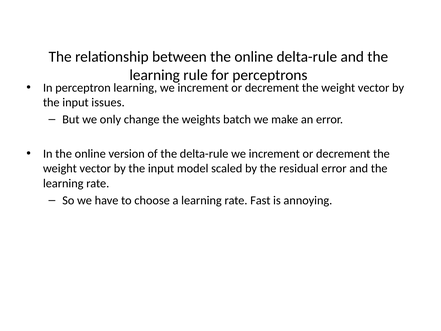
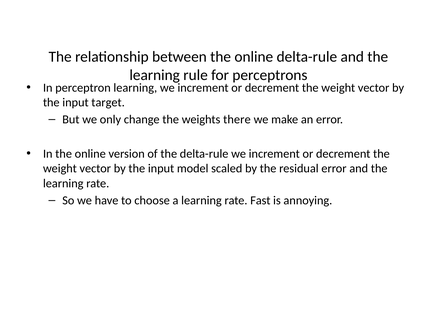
issues: issues -> target (108, 102)
batch: batch -> there (237, 119)
